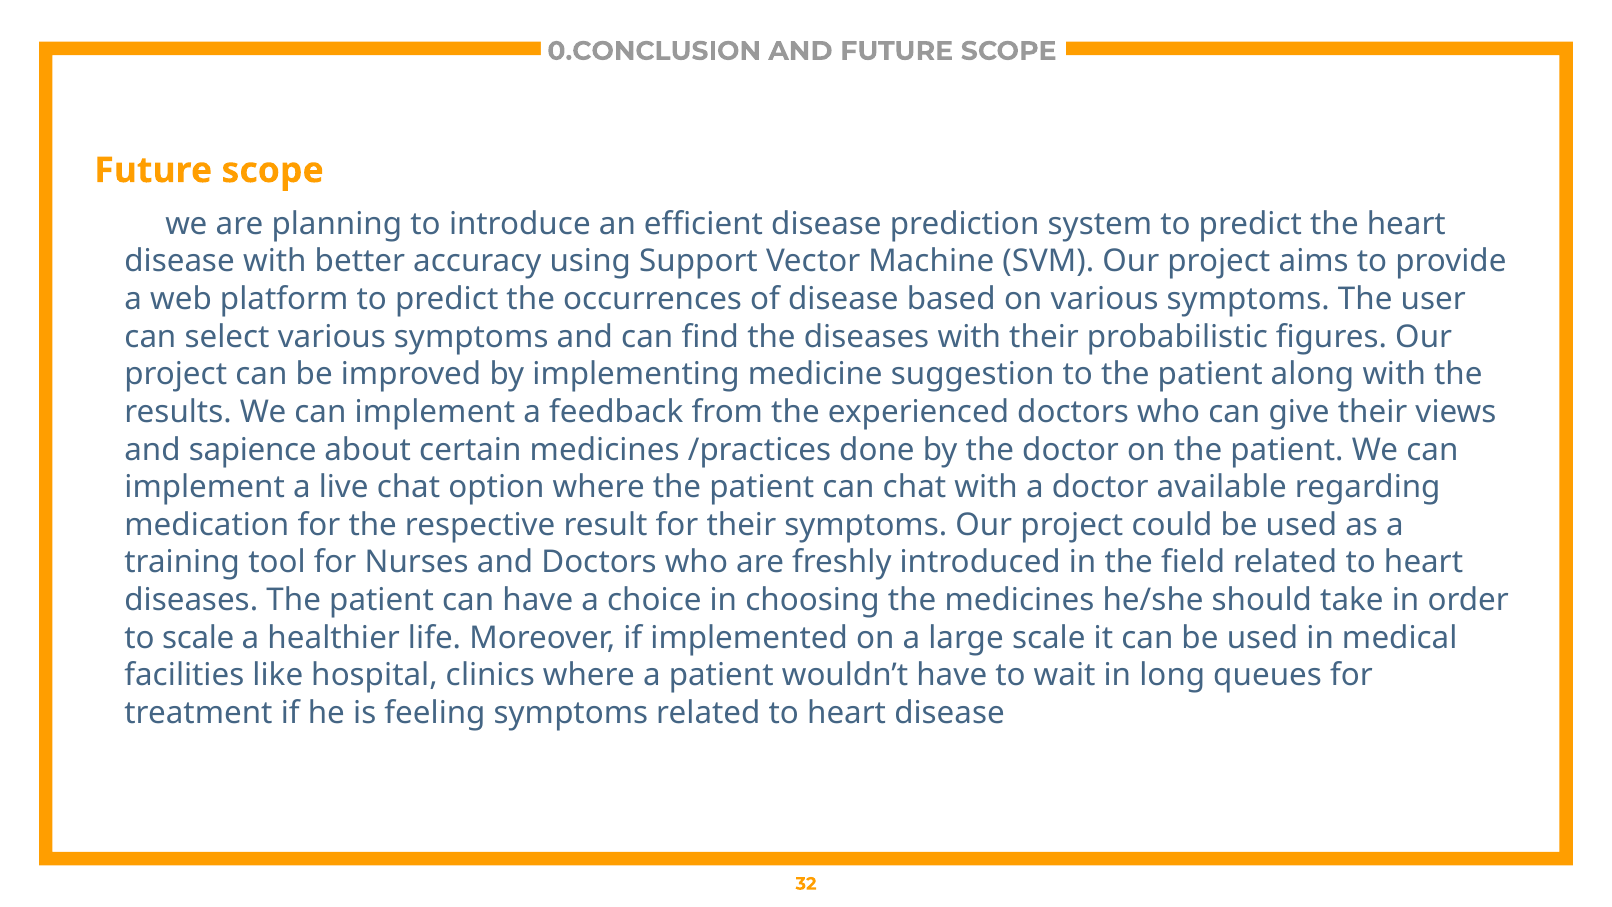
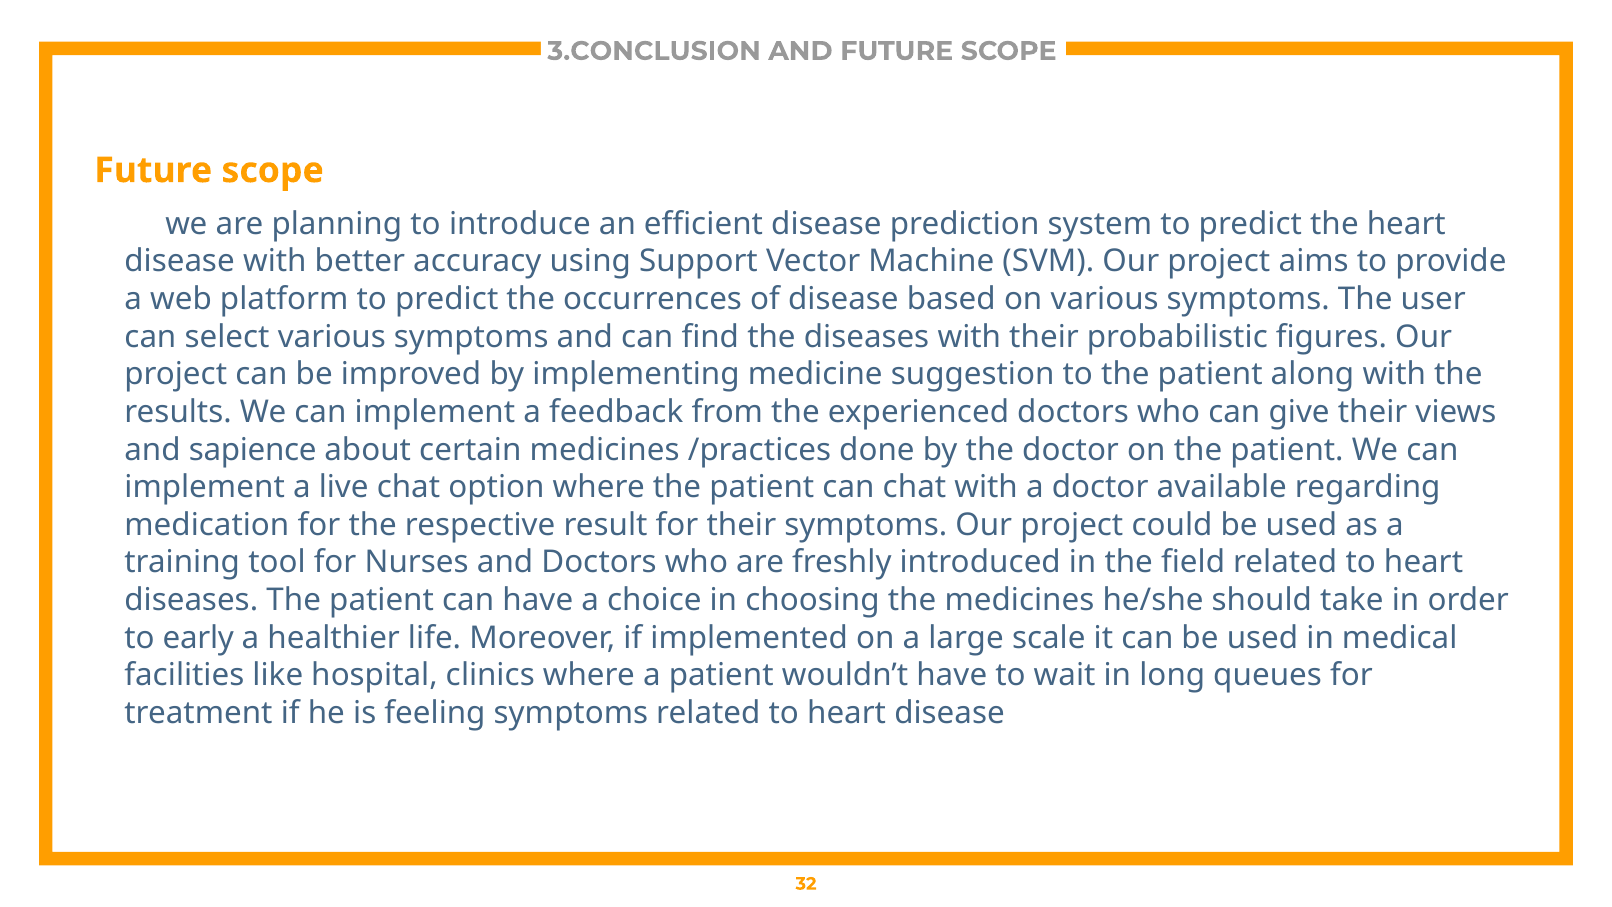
0.CONCLUSION: 0.CONCLUSION -> 3.CONCLUSION (654, 51)
to scale: scale -> early (198, 638)
